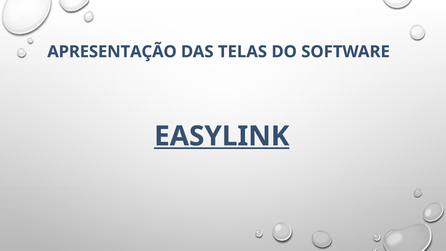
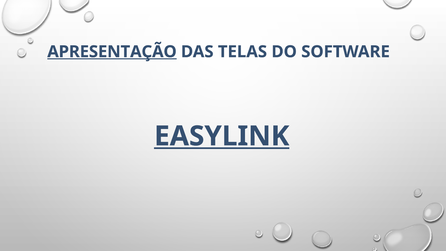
APRESENTAÇÃO underline: none -> present (112, 52)
